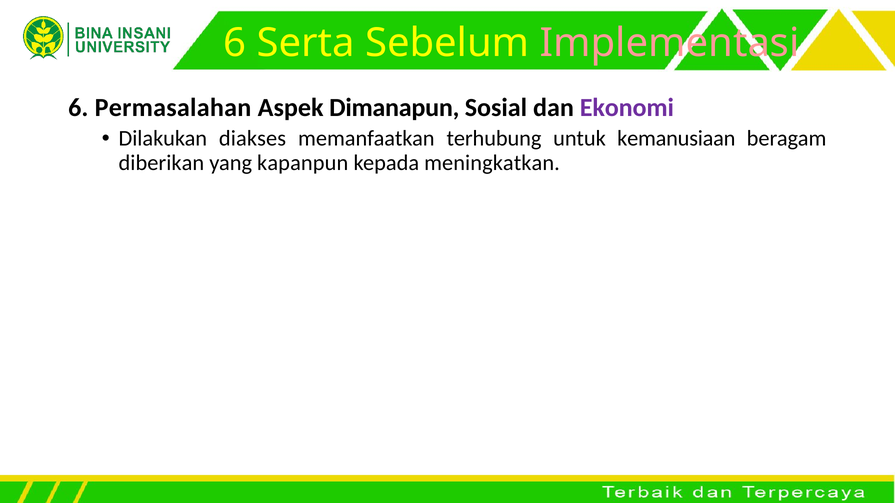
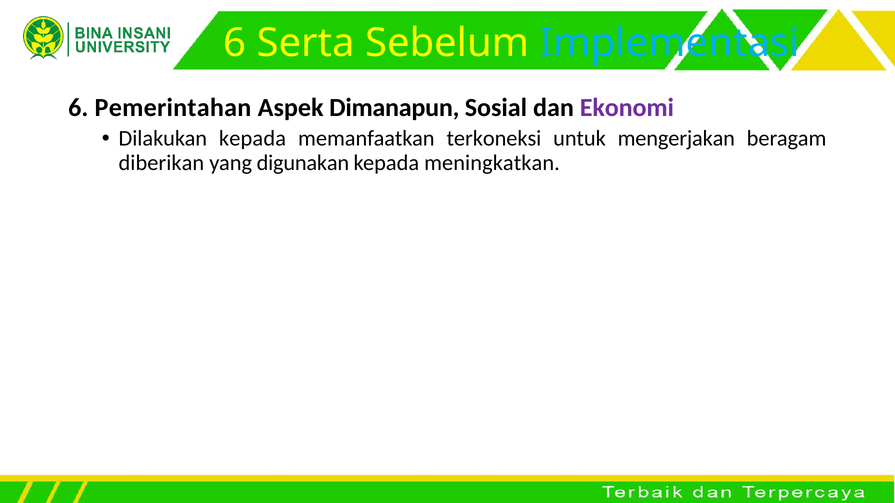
Implementasi colour: pink -> light blue (670, 43)
Permasalahan: Permasalahan -> Pemerintahan (173, 108)
Dilakukan diakses: diakses -> kepada (252, 139)
terhubung: terhubung -> terkoneksi (494, 139)
kemanusiaan: kemanusiaan -> mengerjakan (676, 139)
kapanpun: kapanpun -> digunakan (303, 163)
